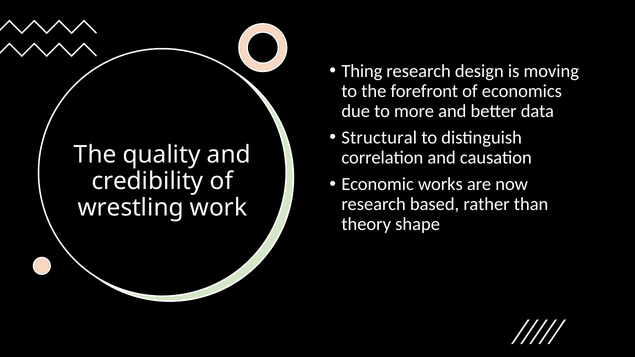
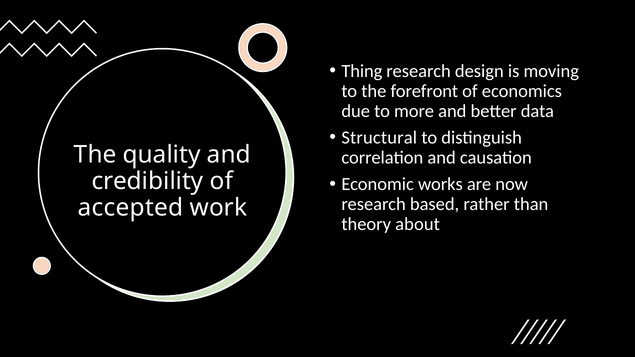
wrestling: wrestling -> accepted (130, 208)
shape: shape -> about (418, 224)
